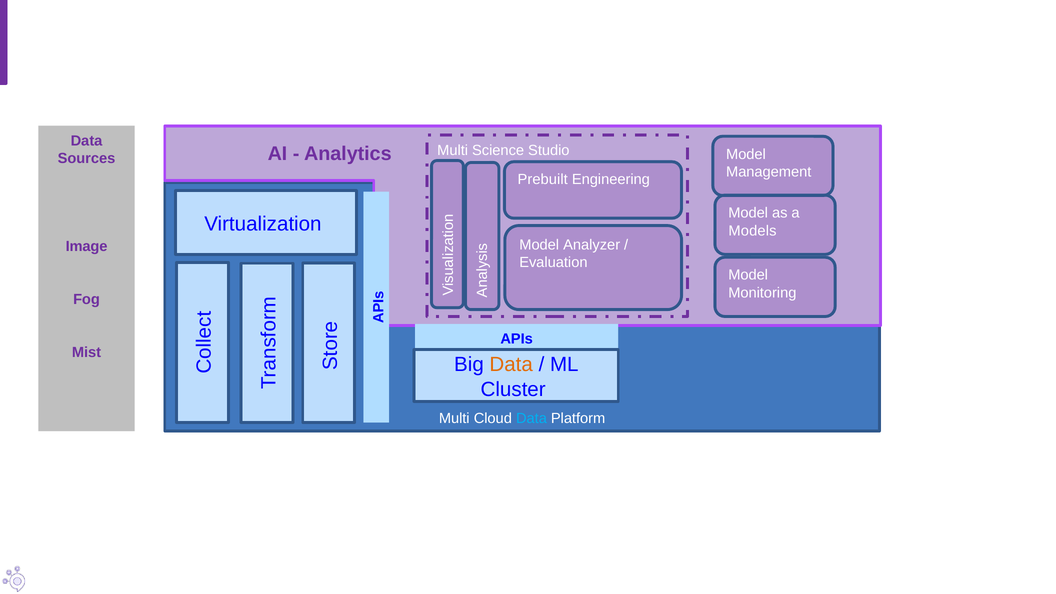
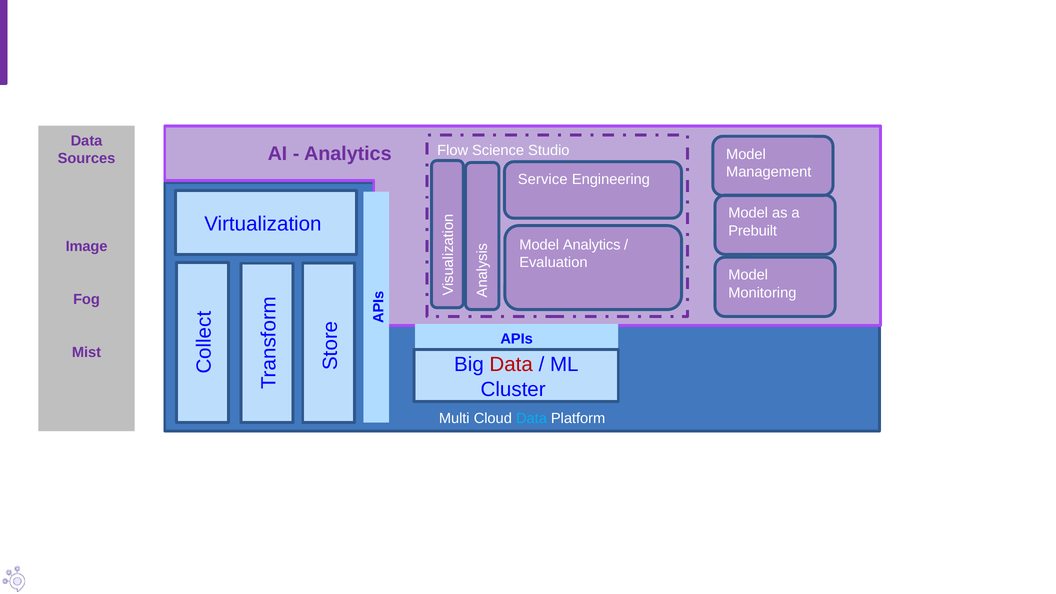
Multi: Multi -> Flow (453, 150)
Prebuilt: Prebuilt -> Service (543, 179)
Models: Models -> Prebuilt (753, 231)
Model Analyzer: Analyzer -> Analytics (592, 245)
Data colour: orange -> red (511, 365)
